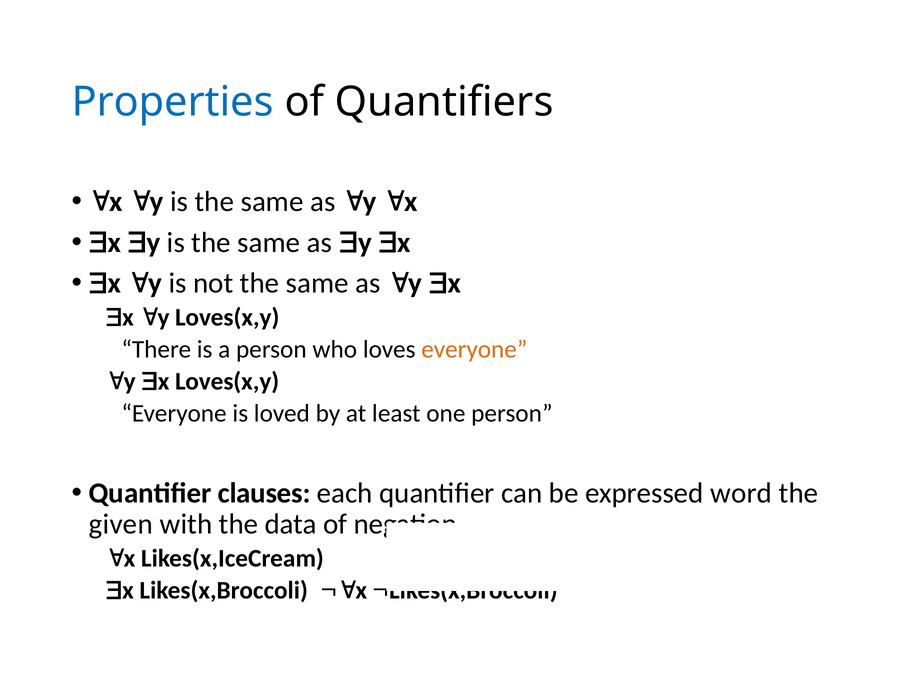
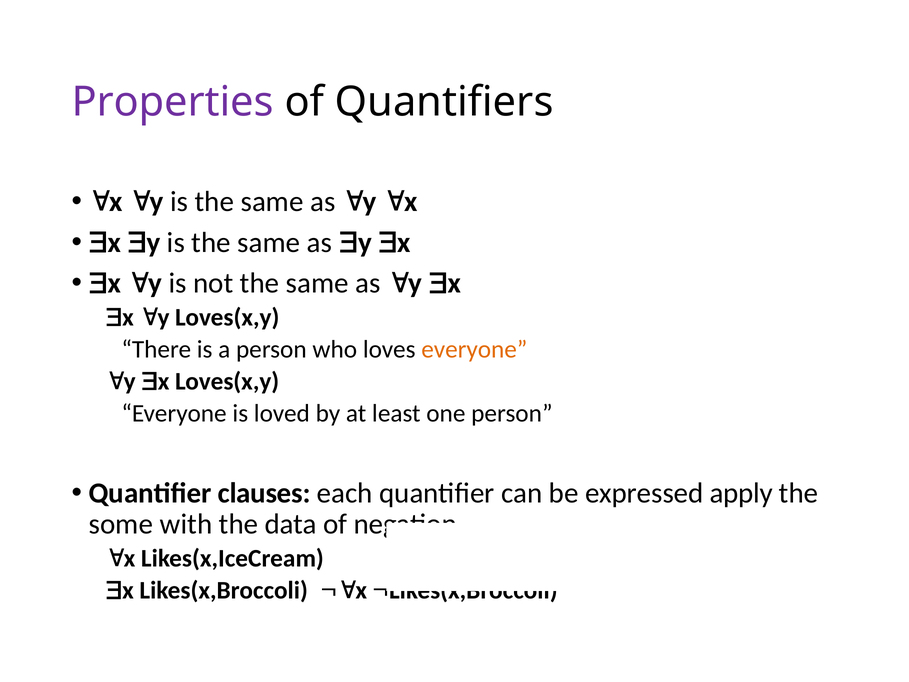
Properties colour: blue -> purple (173, 102)
word: word -> apply (741, 493)
given: given -> some (121, 524)
